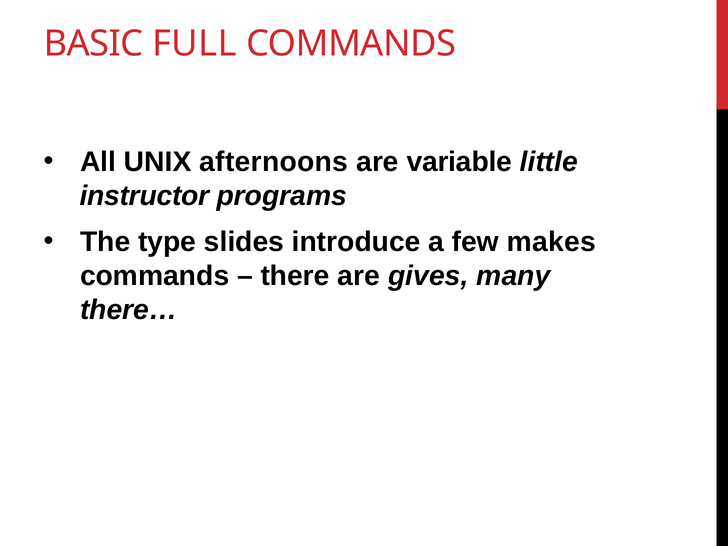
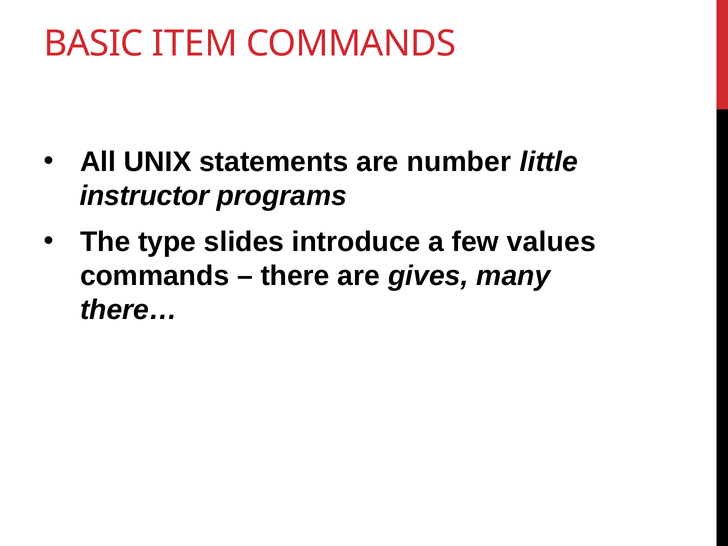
FULL: FULL -> ITEM (195, 44)
afternoons: afternoons -> statements (274, 162)
variable: variable -> number (459, 162)
makes: makes -> values (551, 242)
